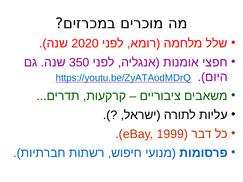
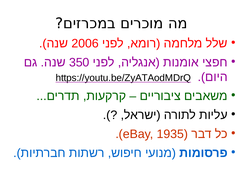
2020: 2020 -> 2006 (85, 43)
https://youtu.be/ZyATAodMDrQ colour: blue -> black (123, 78)
1999: 1999 -> 1935 (170, 134)
